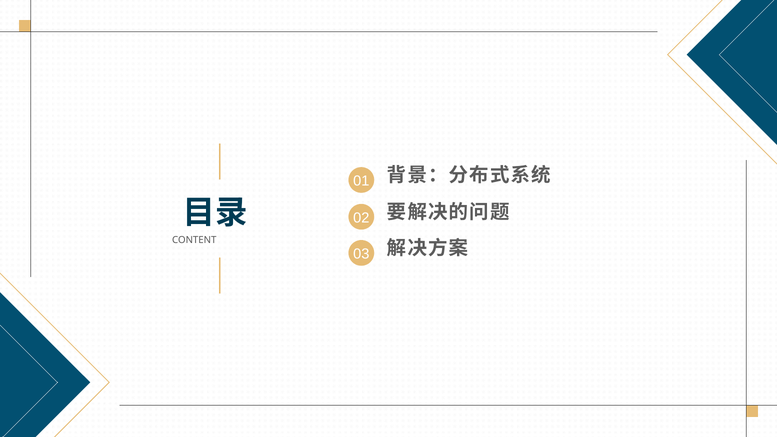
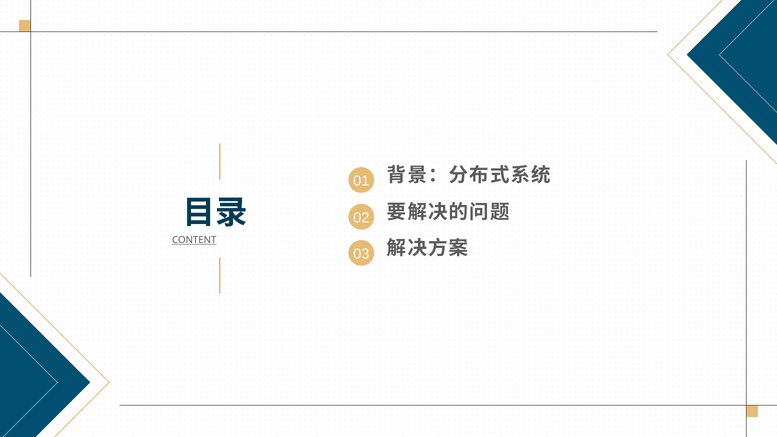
CONTENT underline: none -> present (194, 240)
